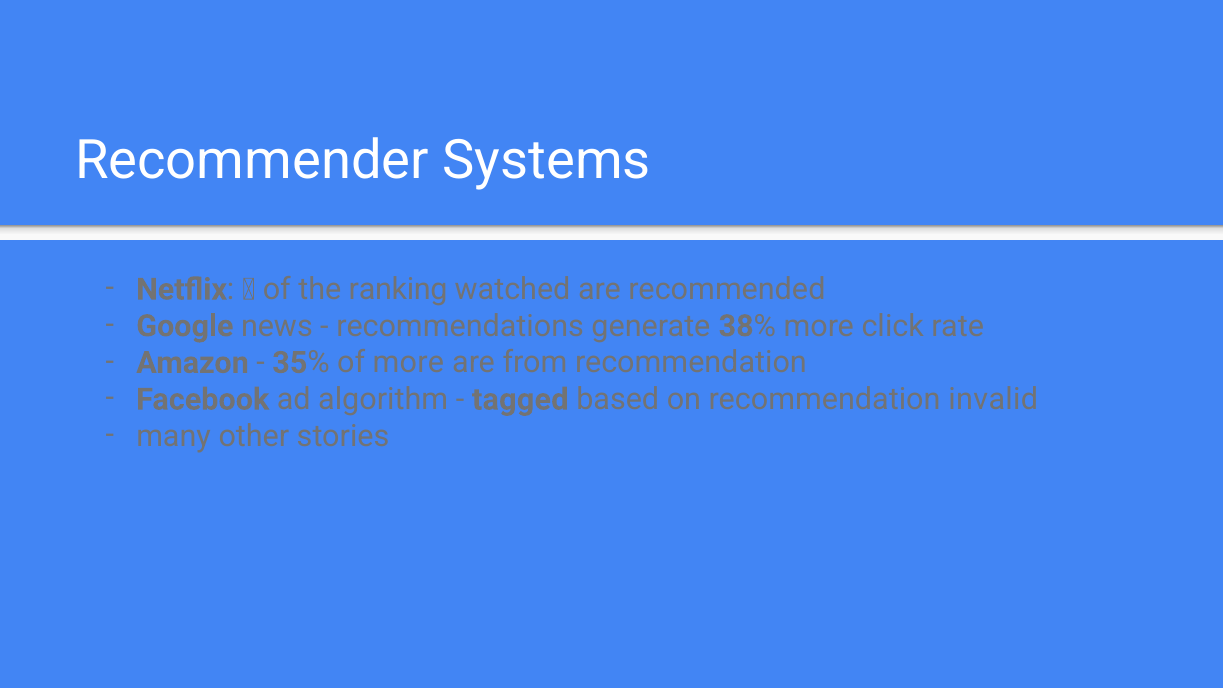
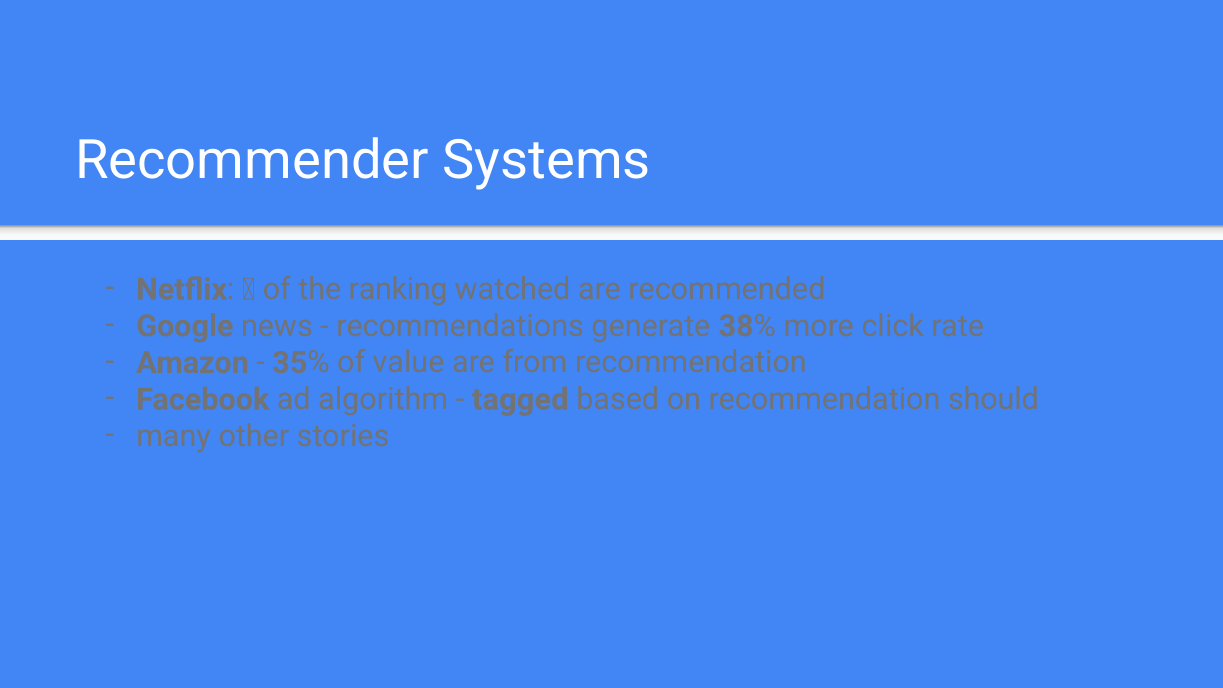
of more: more -> value (409, 363)
invalid: invalid -> should (994, 399)
